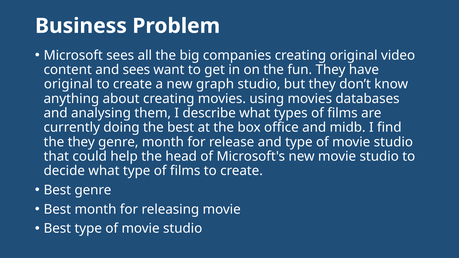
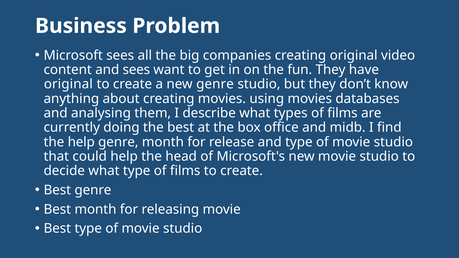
new graph: graph -> genre (215, 84)
the they: they -> help (81, 142)
